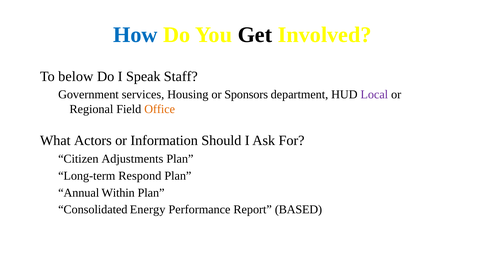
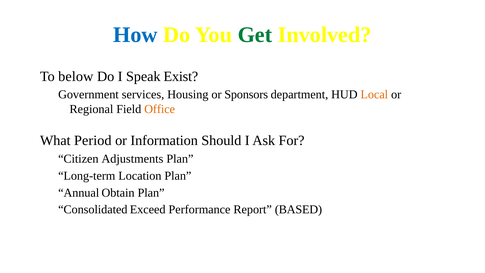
Get colour: black -> green (255, 35)
Staff: Staff -> Exist (181, 77)
Local colour: purple -> orange (374, 95)
Actors: Actors -> Period (93, 141)
Respond: Respond -> Location (140, 176)
Within: Within -> Obtain (118, 193)
Energy: Energy -> Exceed (148, 210)
